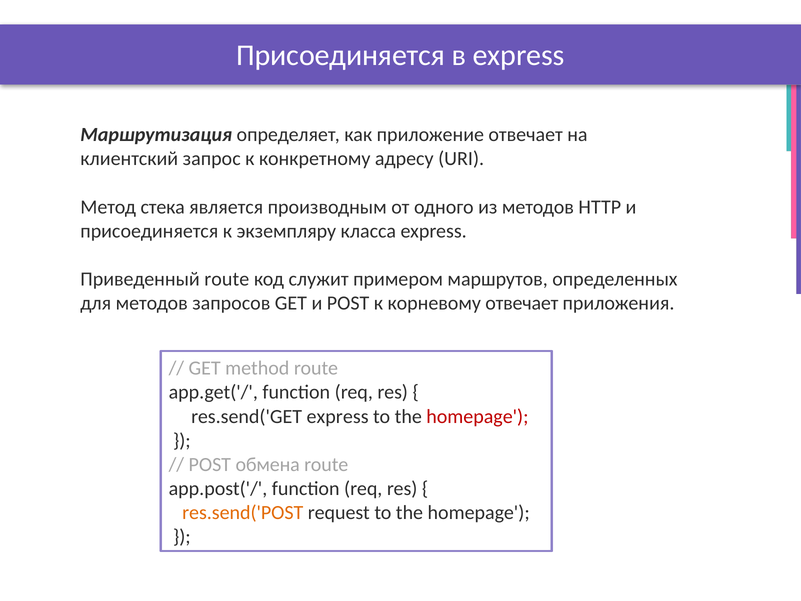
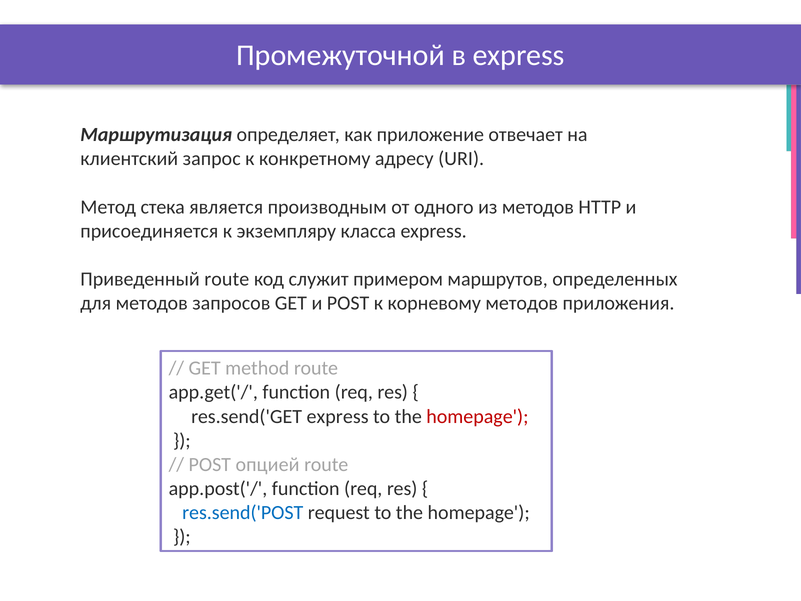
Присоединяется: Присоединяется -> Промежуточной (341, 55)
корневому отвечает: отвечает -> методов (522, 303)
обмена: обмена -> опцией (268, 464)
res.send('POST colour: orange -> blue (243, 512)
